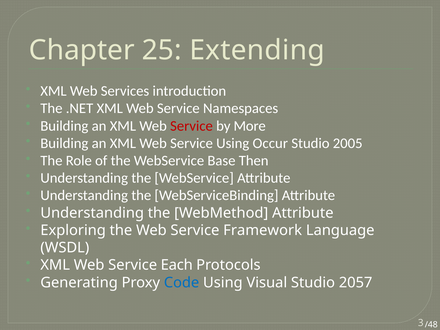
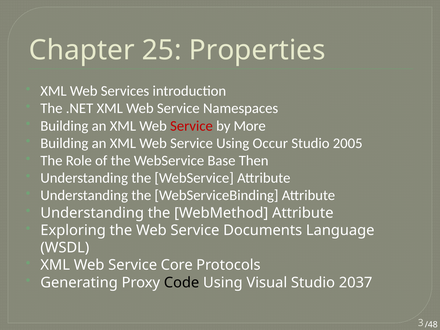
Extending: Extending -> Properties (257, 50)
Framework: Framework -> Documents (263, 230)
Each: Each -> Core (177, 265)
Code colour: blue -> black (182, 283)
2057: 2057 -> 2037 (356, 283)
